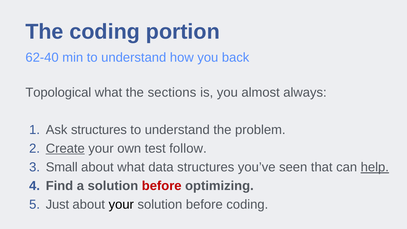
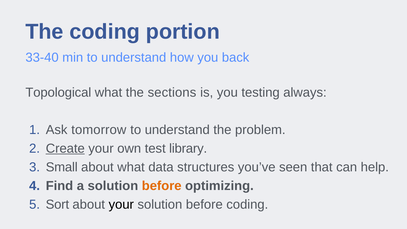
62-40: 62-40 -> 33-40 (42, 57)
almost: almost -> testing (261, 92)
Ask structures: structures -> tomorrow (99, 130)
follow: follow -> library (188, 148)
help underline: present -> none (375, 167)
before colour: red -> orange (162, 186)
Just: Just -> Sort (57, 205)
